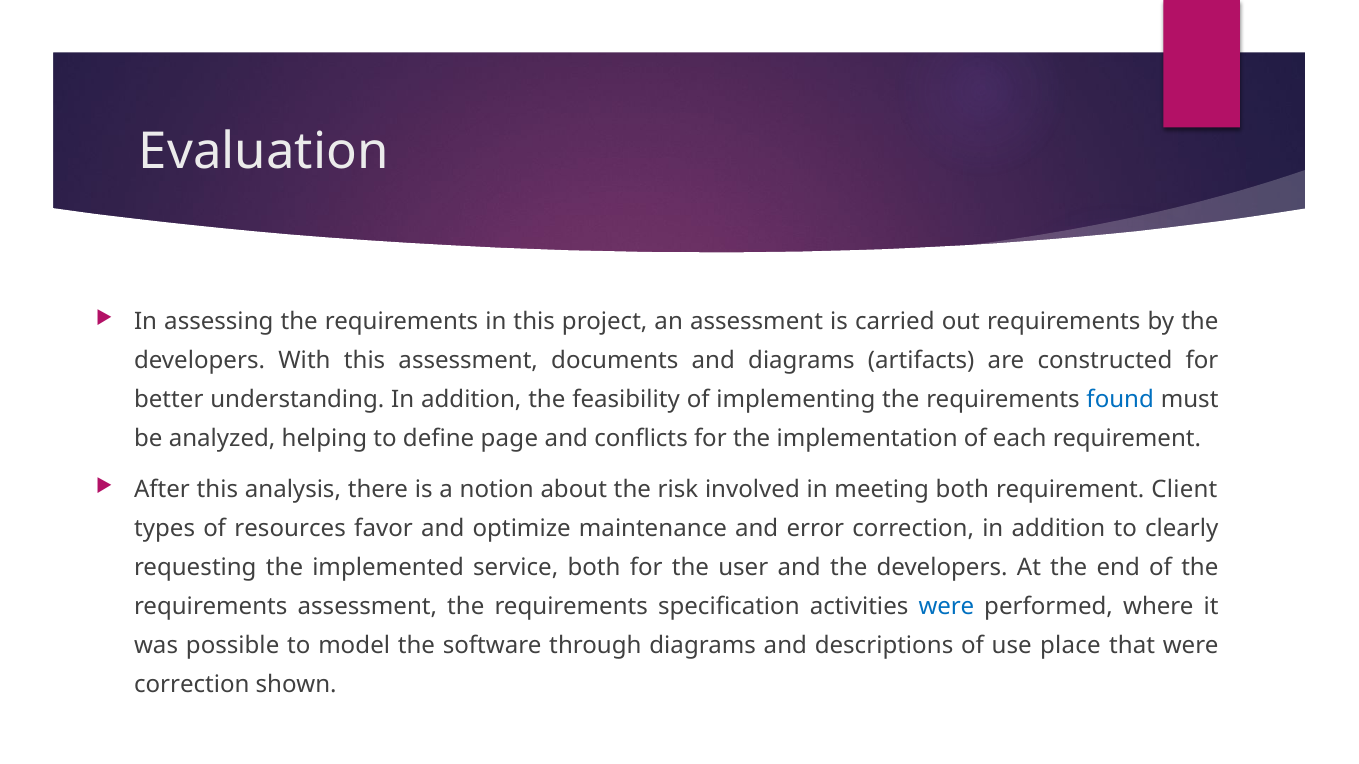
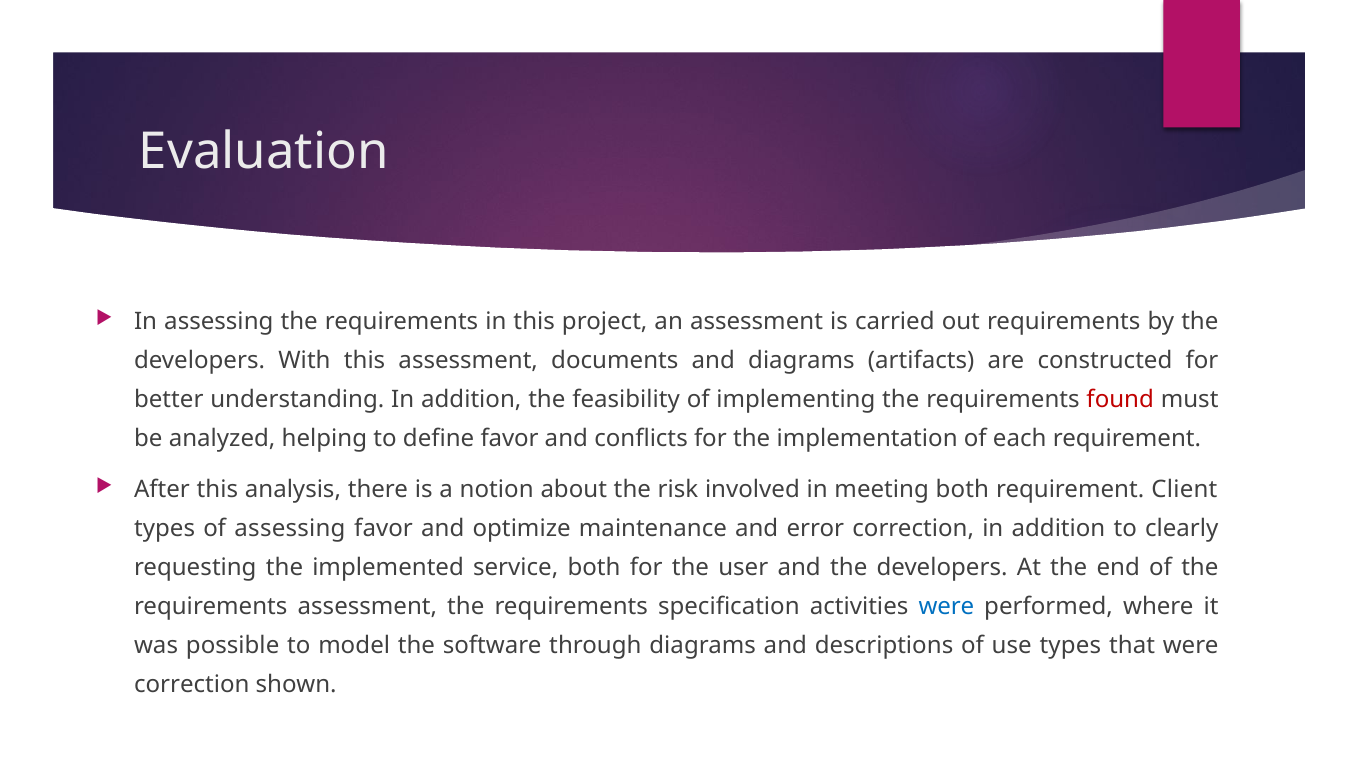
found colour: blue -> red (1120, 400)
define page: page -> favor (510, 439)
of resources: resources -> assessing (290, 529)
use place: place -> types (1070, 646)
